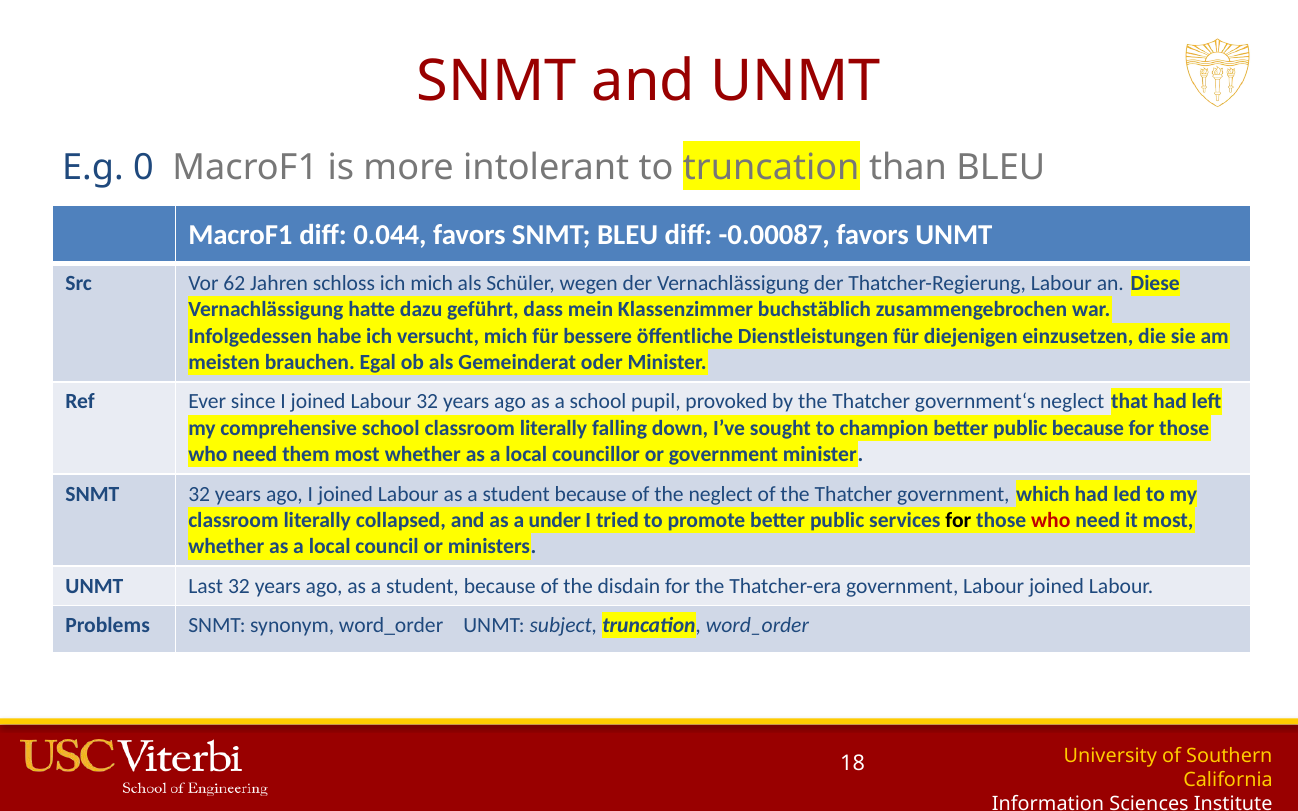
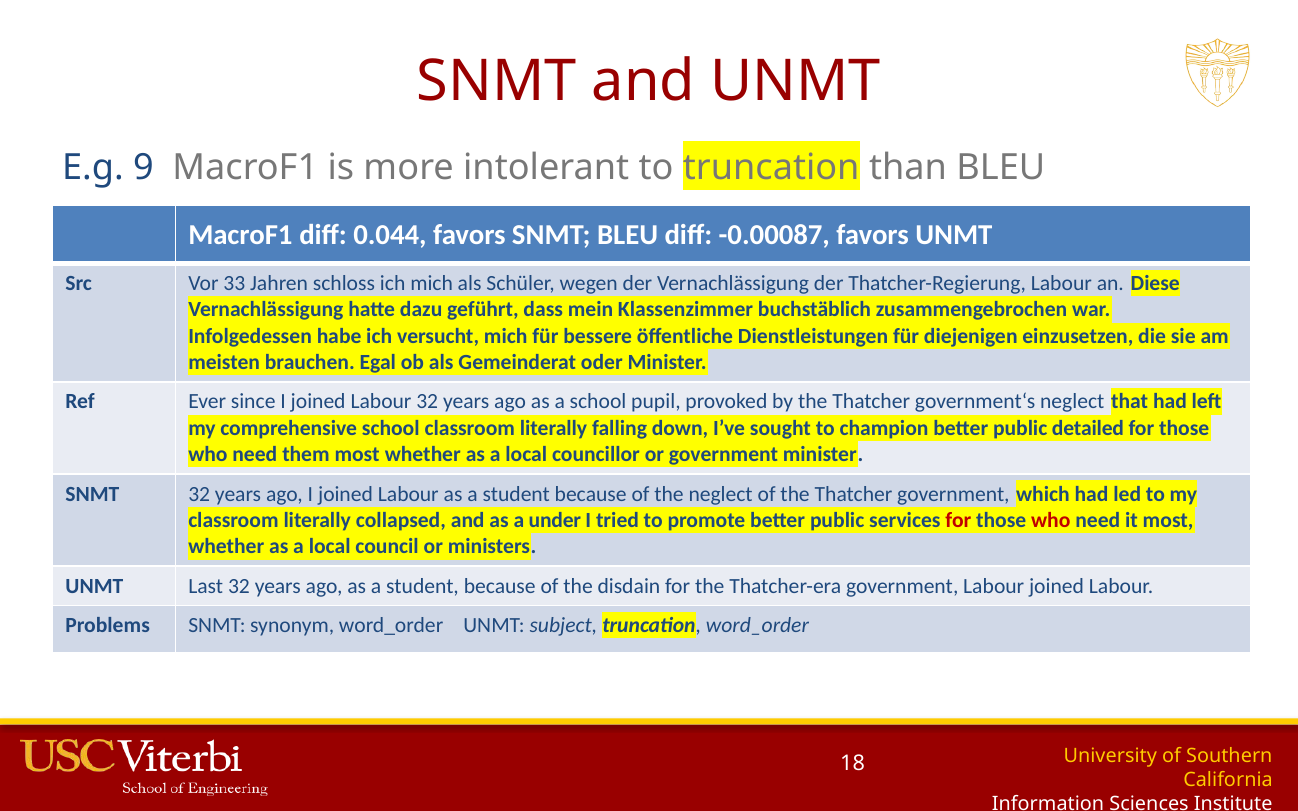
0: 0 -> 9 (143, 168)
62: 62 -> 33 (234, 283)
public because: because -> detailed (1088, 428)
for colour: black -> red (958, 520)
